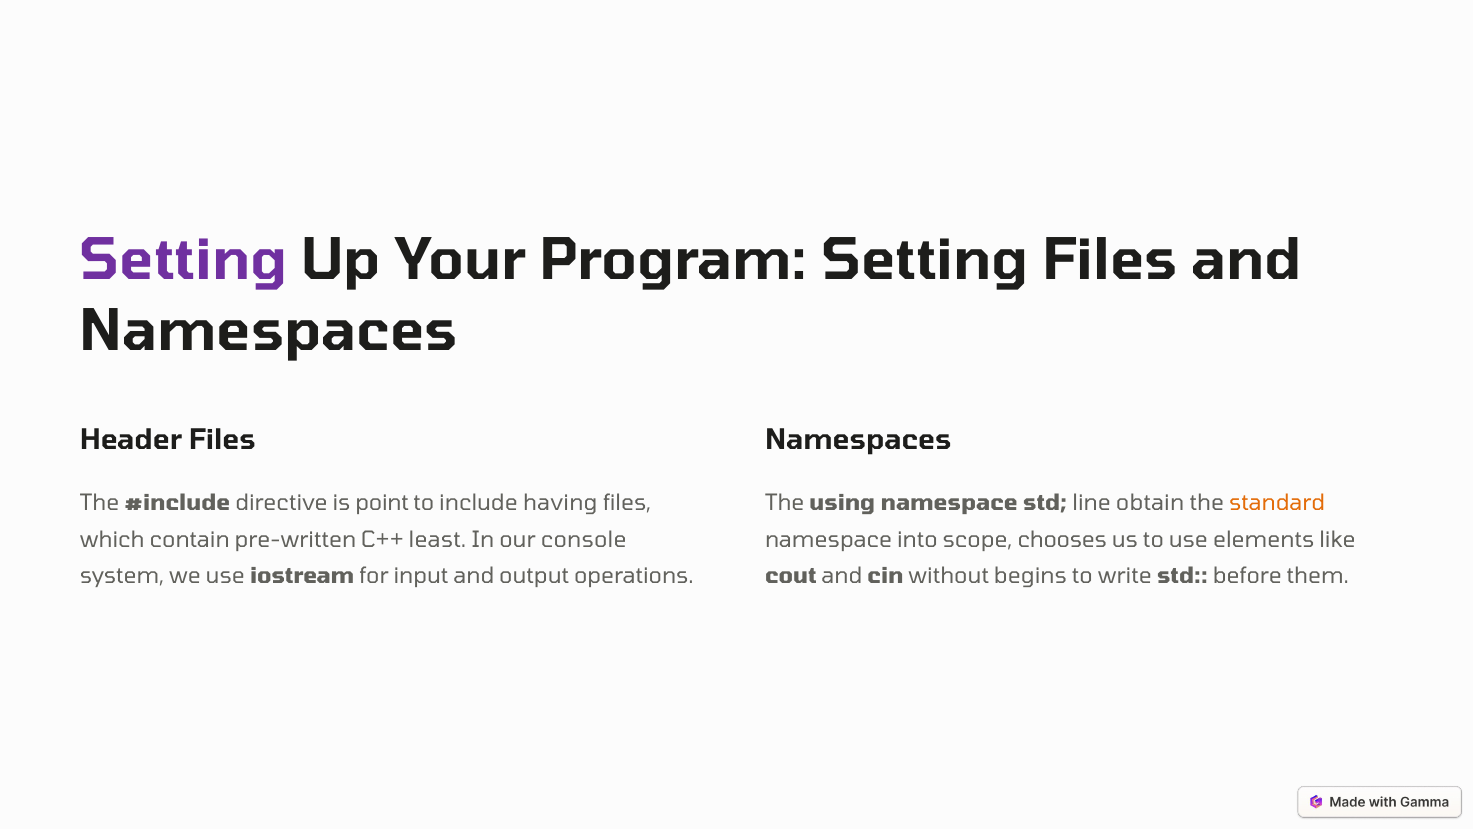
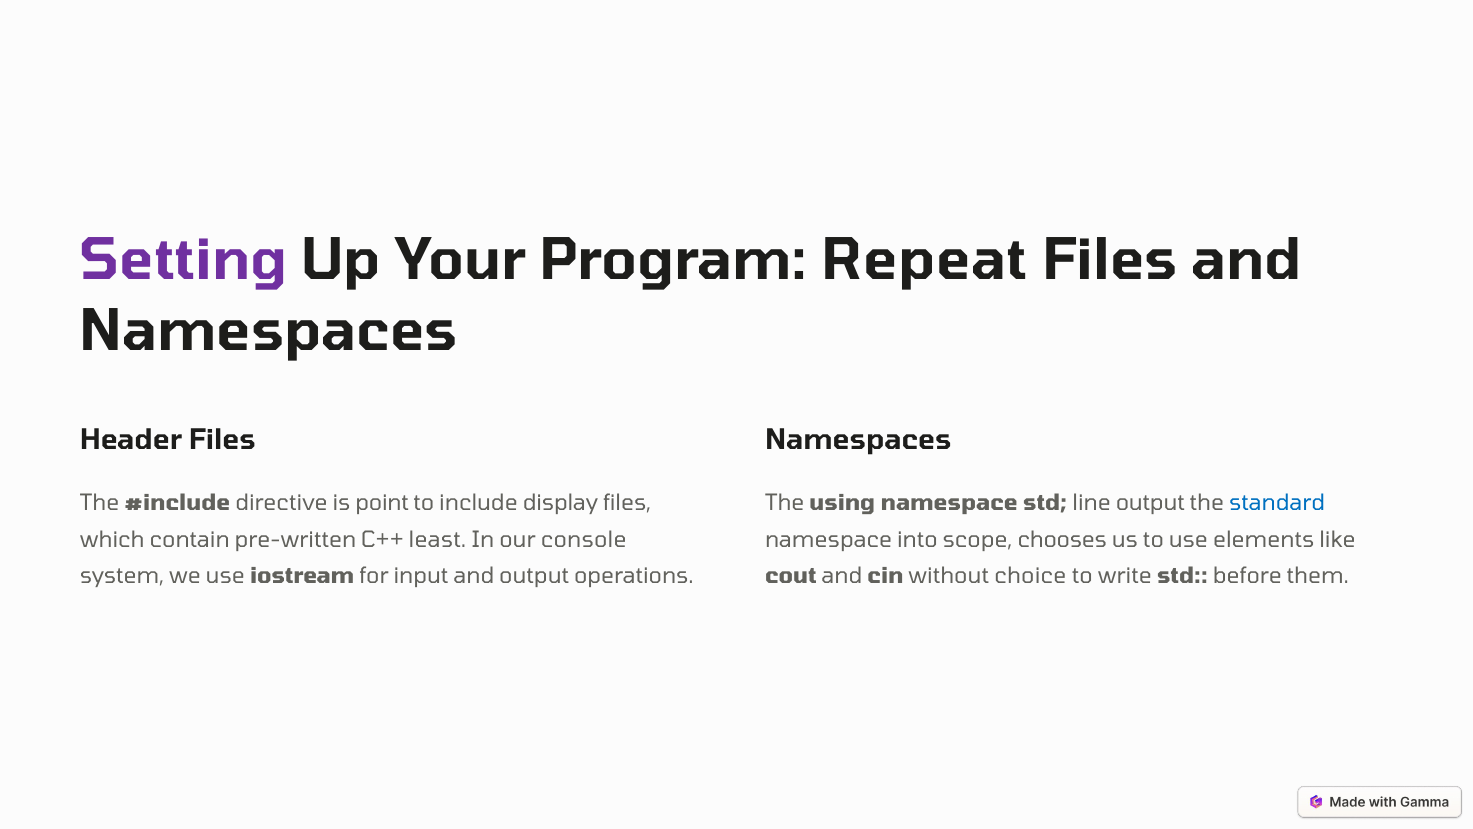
Program Setting: Setting -> Repeat (925, 261)
having: having -> display (561, 503)
line obtain: obtain -> output (1150, 503)
standard colour: orange -> blue (1277, 503)
begins: begins -> choice (1030, 576)
